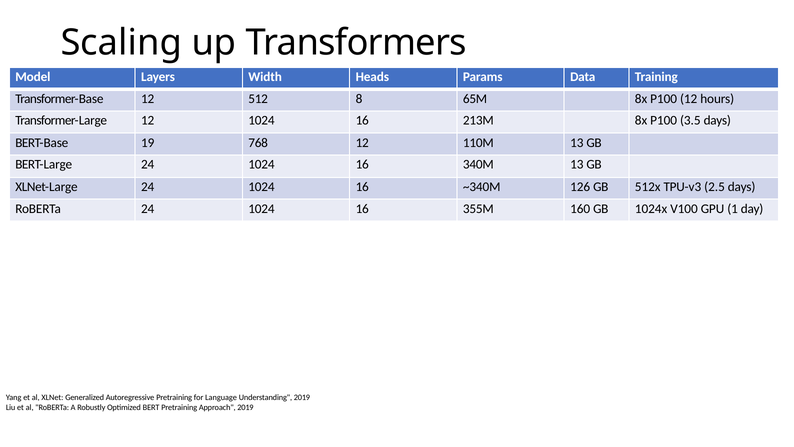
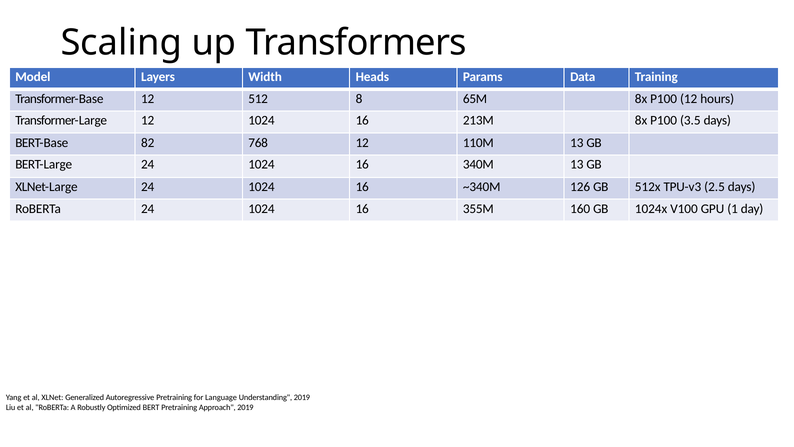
19: 19 -> 82 (148, 143)
